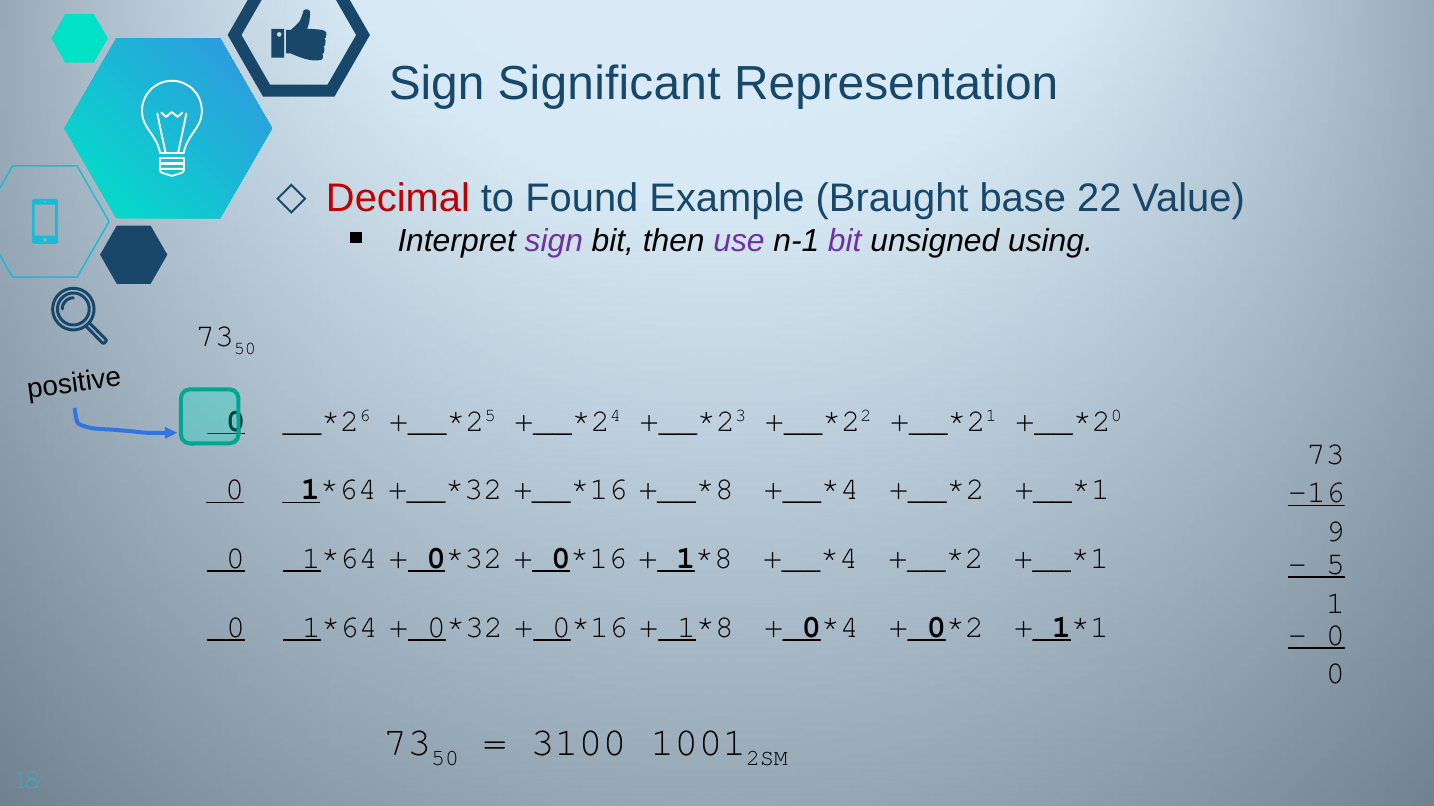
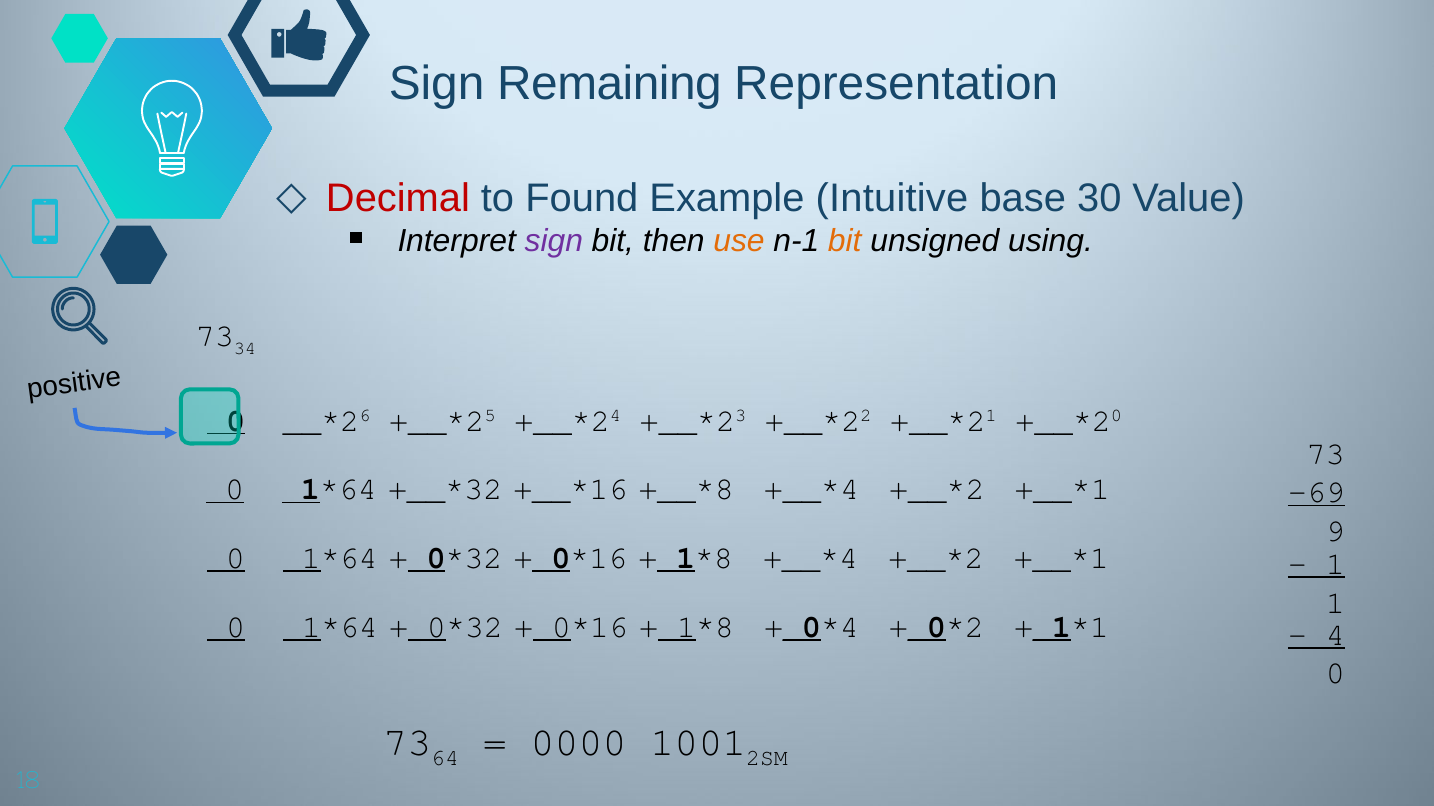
Significant: Significant -> Remaining (609, 84)
Braught: Braught -> Intuitive (892, 199)
22: 22 -> 30 (1099, 199)
use colour: purple -> orange (739, 241)
bit colour: purple -> orange (845, 241)
50: 50 -> 34 (245, 349)
-16: -16 -> -69 (1316, 493)
5: 5 -> 1 (1335, 565)
0: 0 -> 4 (1335, 636)
50: 50 -> 64 (445, 759)
3100: 3100 -> 0000 (579, 743)
